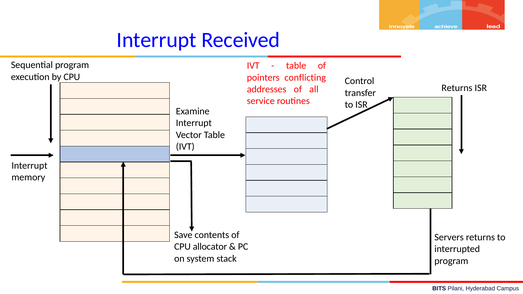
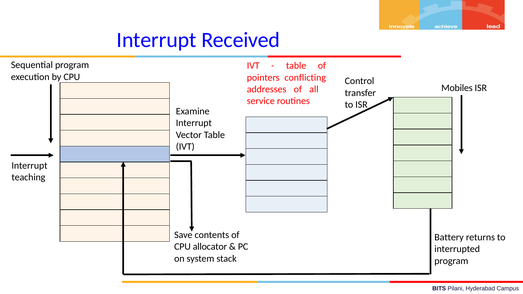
Returns: Returns -> Mobiles (457, 88)
memory: memory -> teaching (28, 178)
Servers: Servers -> Battery (449, 237)
